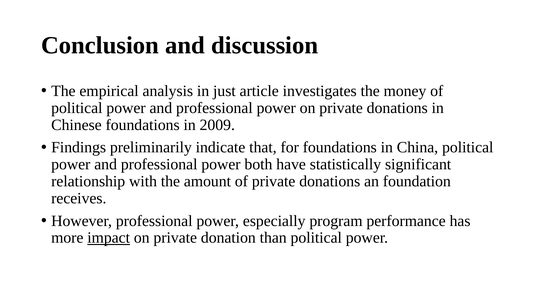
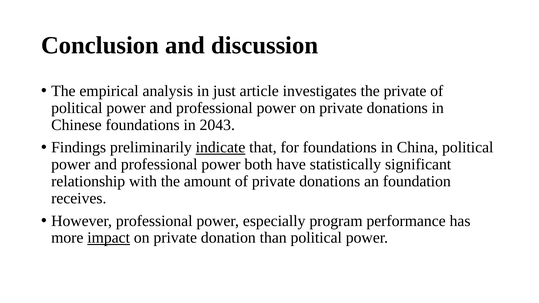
the money: money -> private (405, 91)
2009: 2009 -> 2043 (217, 125)
indicate underline: none -> present (221, 148)
